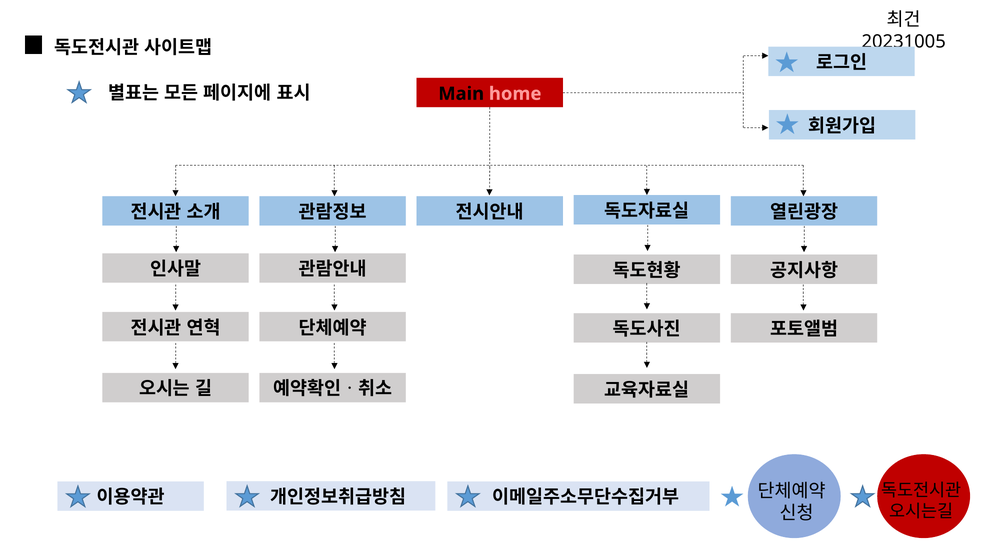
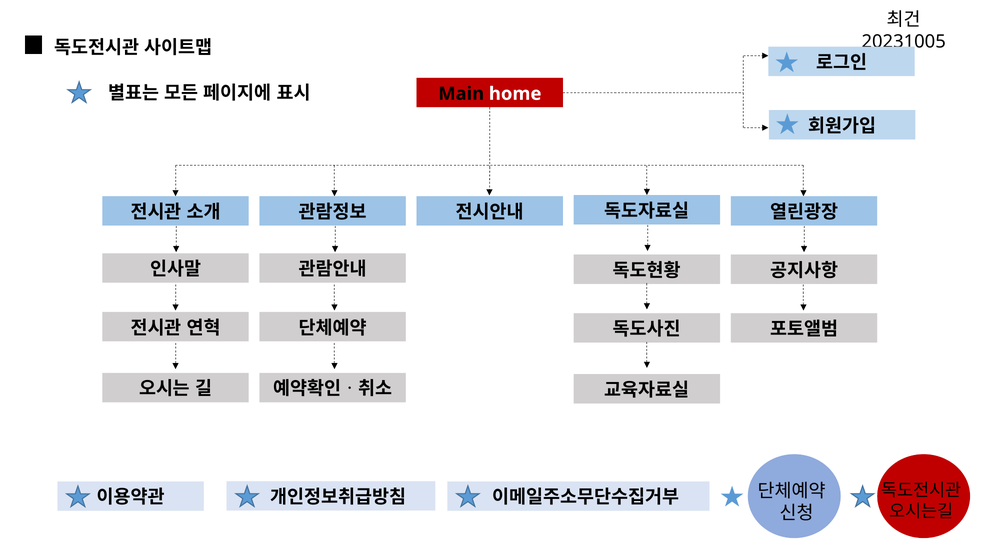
home colour: pink -> white (515, 94)
